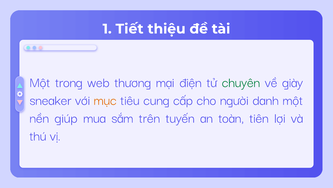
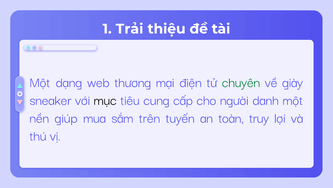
Tiết: Tiết -> Trải (130, 29)
trong: trong -> dạng (69, 82)
mục colour: orange -> black (105, 100)
tiên: tiên -> truy (259, 117)
